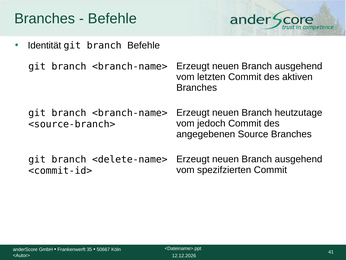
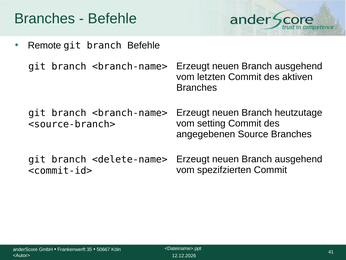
Identität: Identität -> Remote (44, 45)
jedoch: jedoch -> setting (211, 123)
